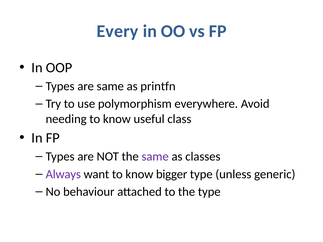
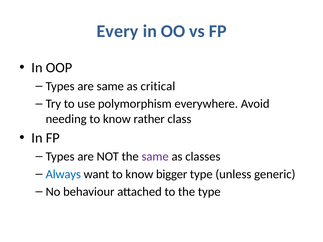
printfn: printfn -> critical (158, 86)
useful: useful -> rather (149, 119)
Always colour: purple -> blue (63, 174)
